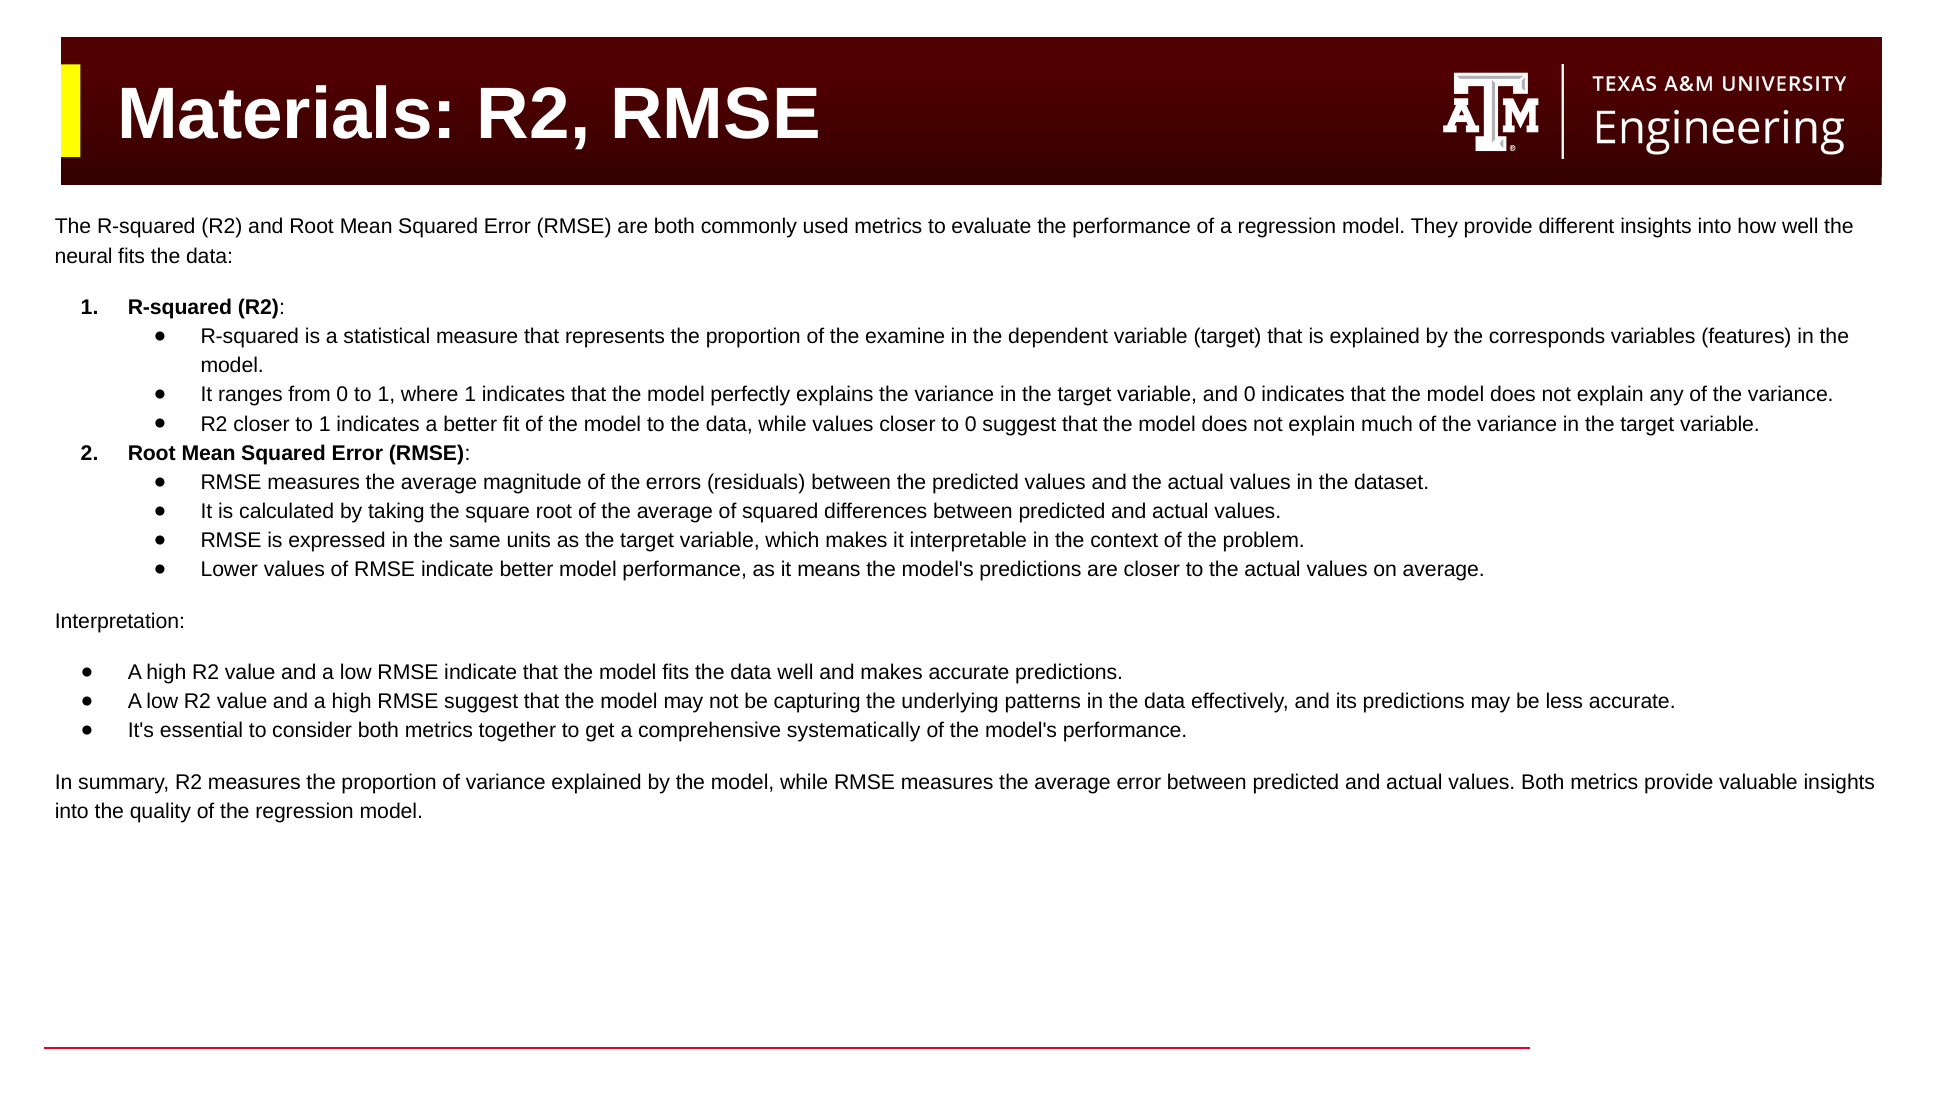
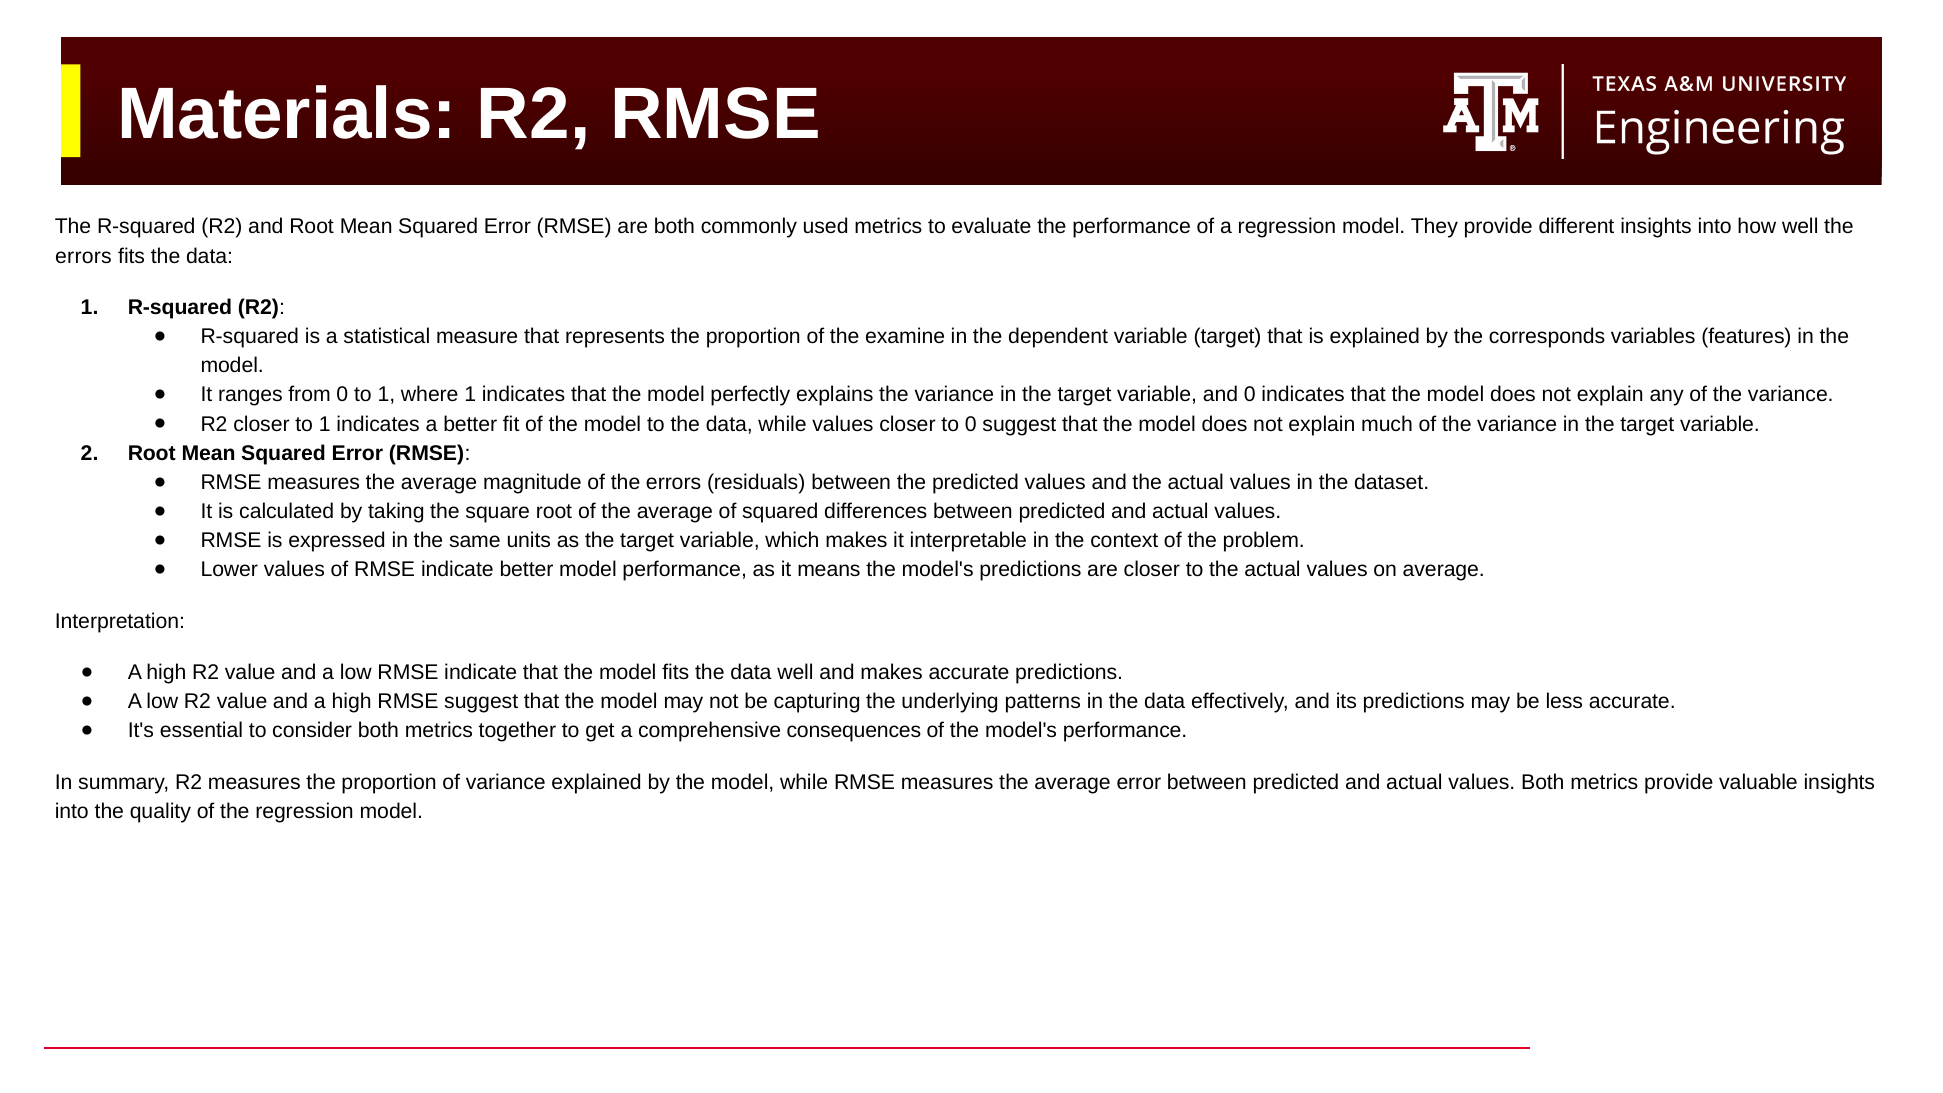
neural: neural -> errors (83, 256)
systematically: systematically -> consequences (854, 731)
